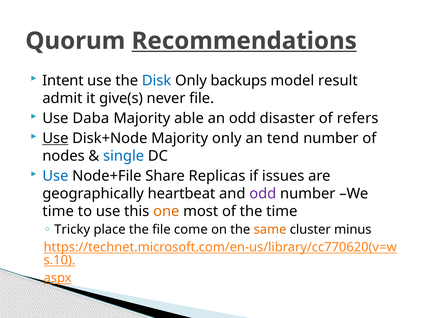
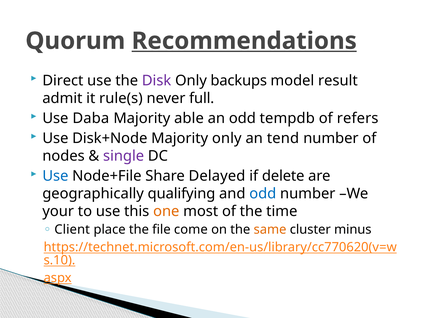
Intent: Intent -> Direct (63, 81)
Disk colour: blue -> purple (157, 81)
give(s: give(s -> rule(s (121, 98)
never file: file -> full (202, 98)
disaster: disaster -> tempdb (287, 118)
Use underline: present -> none (55, 138)
single colour: blue -> purple (124, 156)
Replicas: Replicas -> Delayed (217, 176)
issues: issues -> delete (283, 176)
heartbeat: heartbeat -> qualifying (181, 194)
odd colour: purple -> blue (263, 194)
time: time -> your (58, 211)
Tricky: Tricky -> Client (72, 230)
